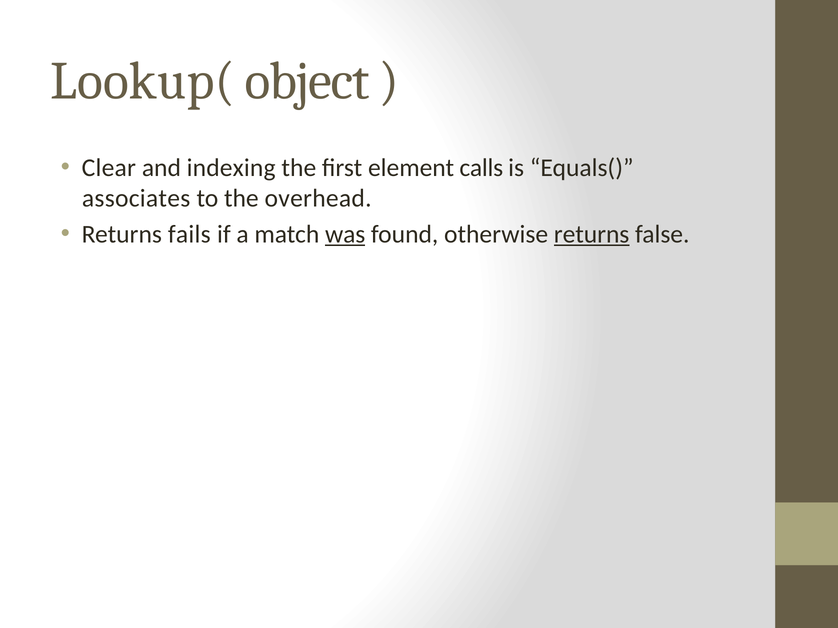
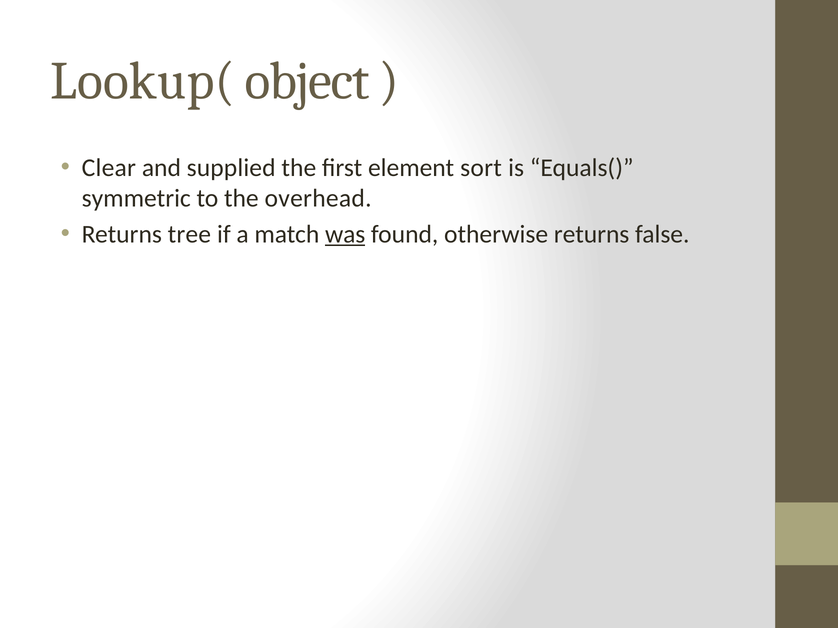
indexing: indexing -> supplied (231, 168)
calls: calls -> sort (481, 168)
associates: associates -> symmetric (136, 199)
fails: fails -> tree (189, 235)
returns underline: present -> none (592, 235)
